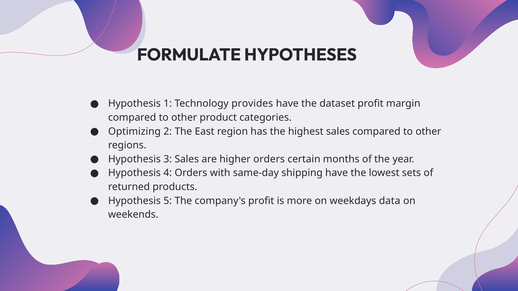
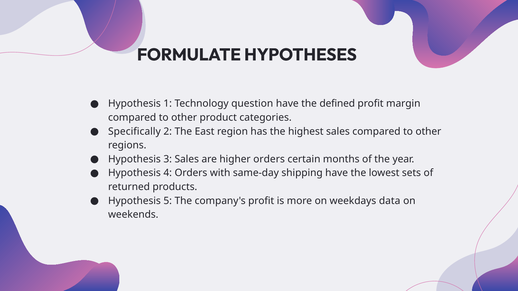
provides: provides -> question (252, 104)
dataset: dataset -> defined (337, 104)
Optimizing: Optimizing -> Specifically (134, 132)
